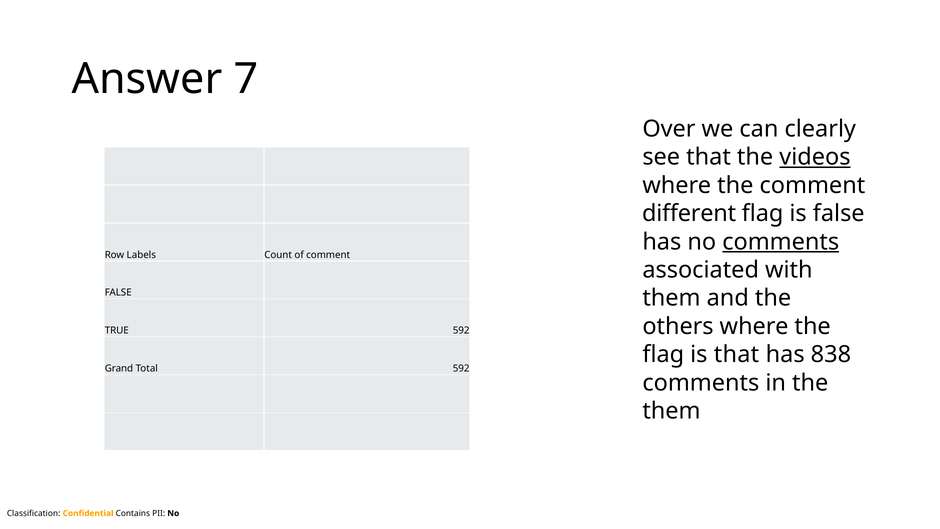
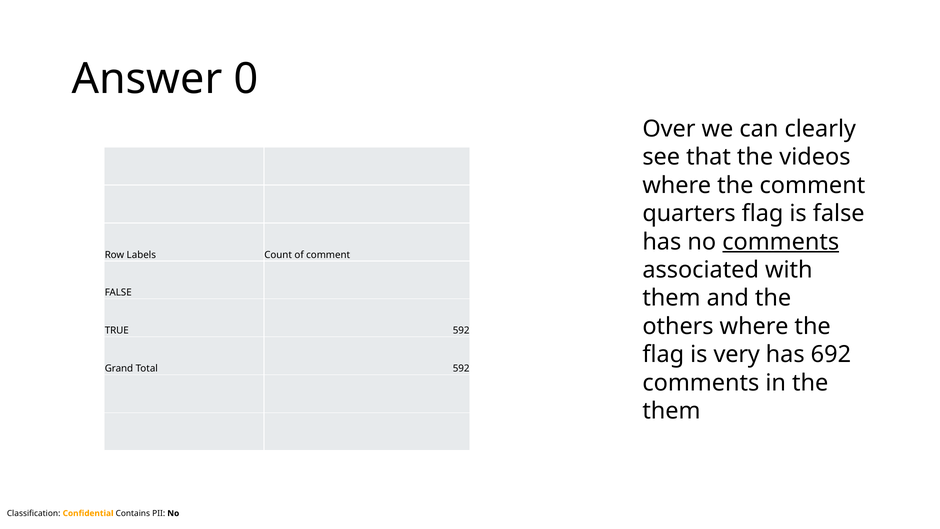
7: 7 -> 0 (246, 79)
videos underline: present -> none (815, 157)
different: different -> quarters (689, 213)
is that: that -> very (737, 354)
838: 838 -> 692 (831, 354)
